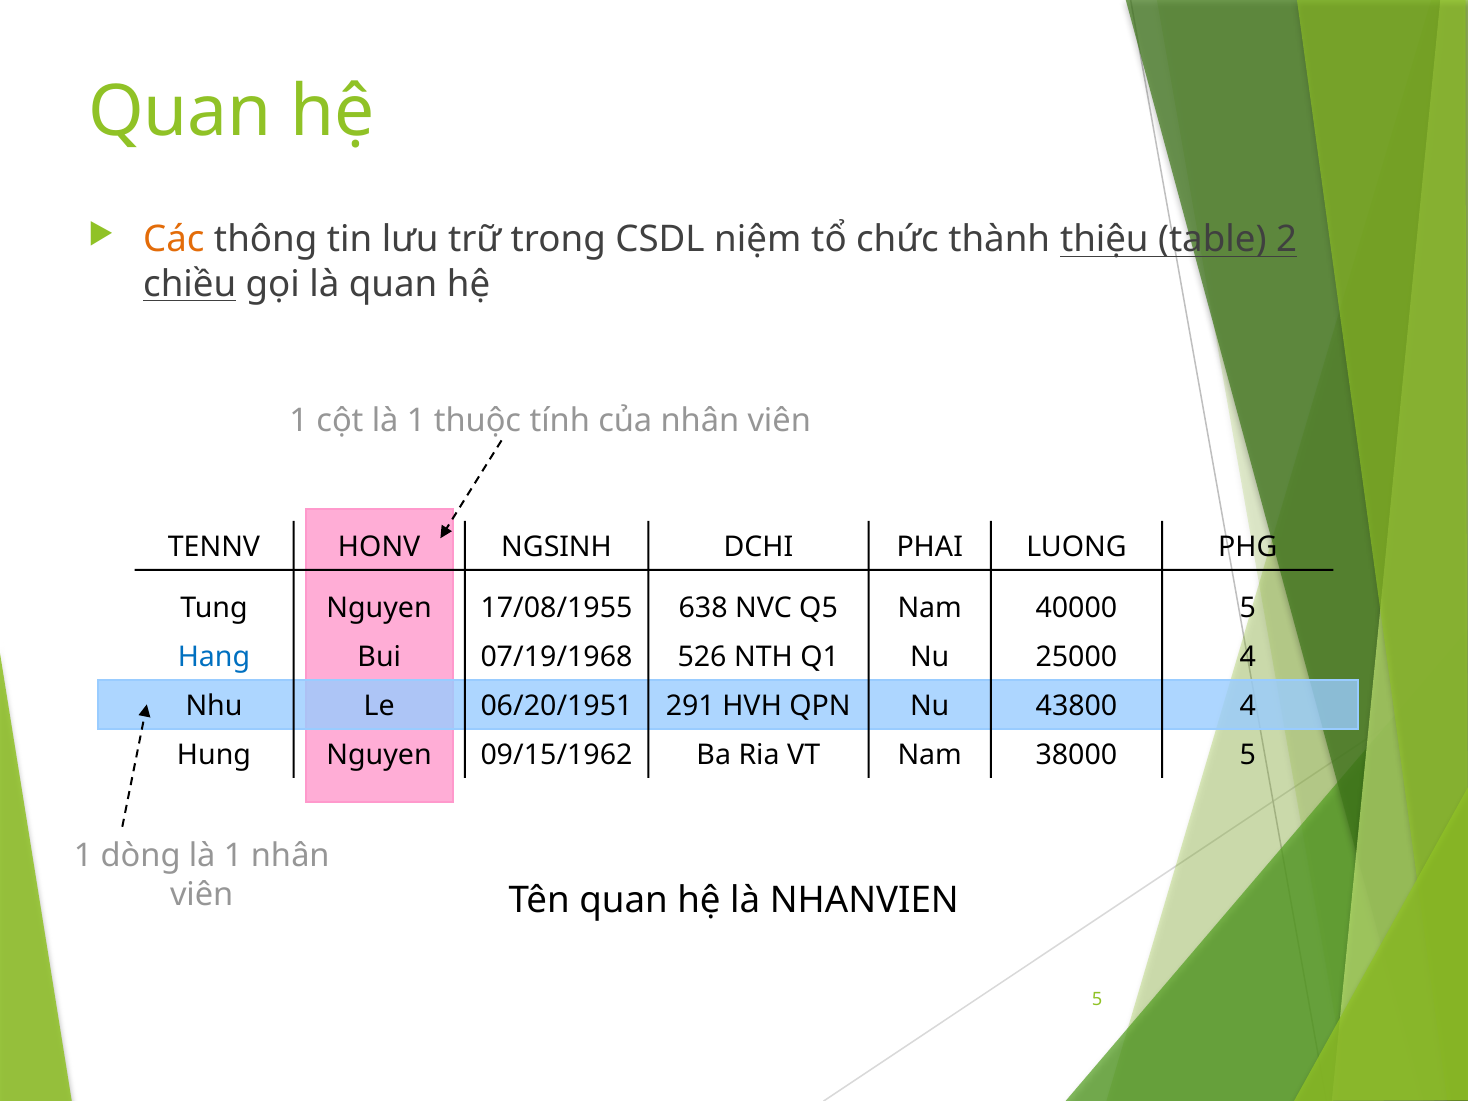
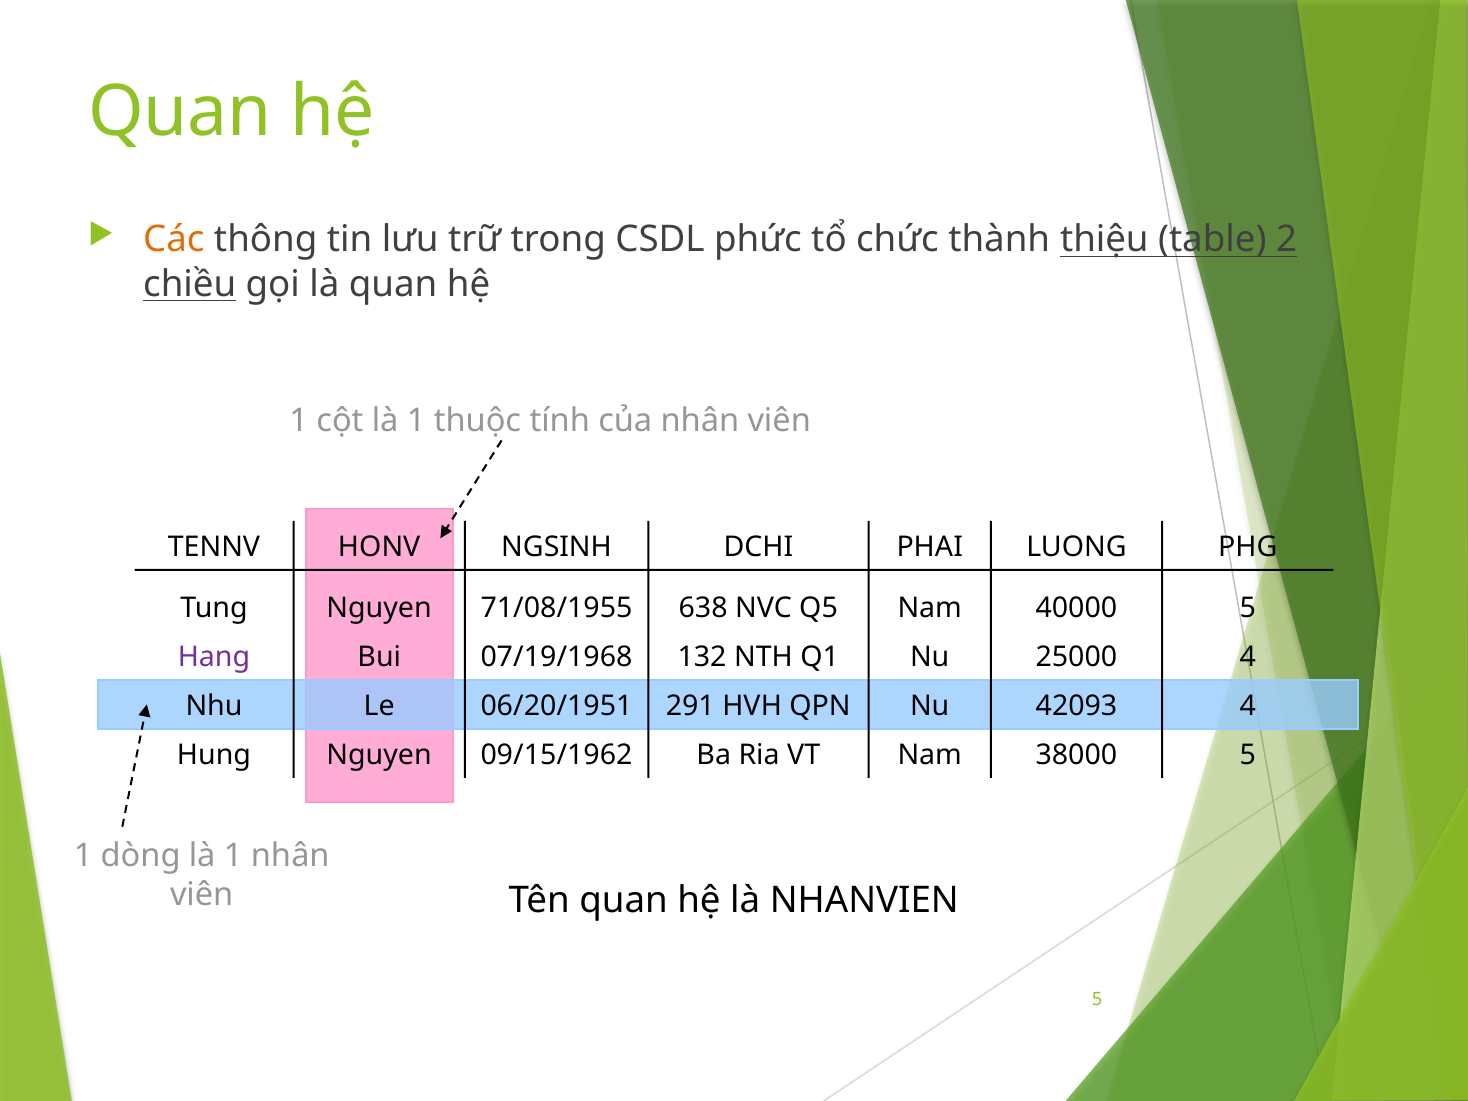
niệm: niệm -> phức (758, 240)
17/08/1955: 17/08/1955 -> 71/08/1955 (557, 608)
Hang colour: blue -> purple (214, 657)
526: 526 -> 132 (702, 657)
43800: 43800 -> 42093 (1076, 706)
